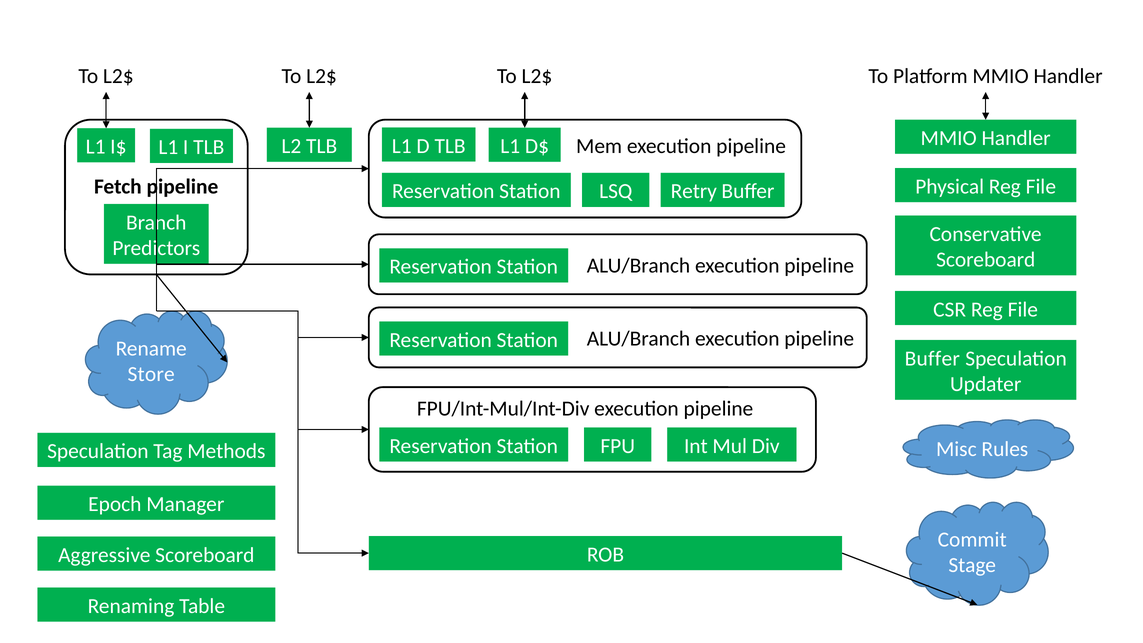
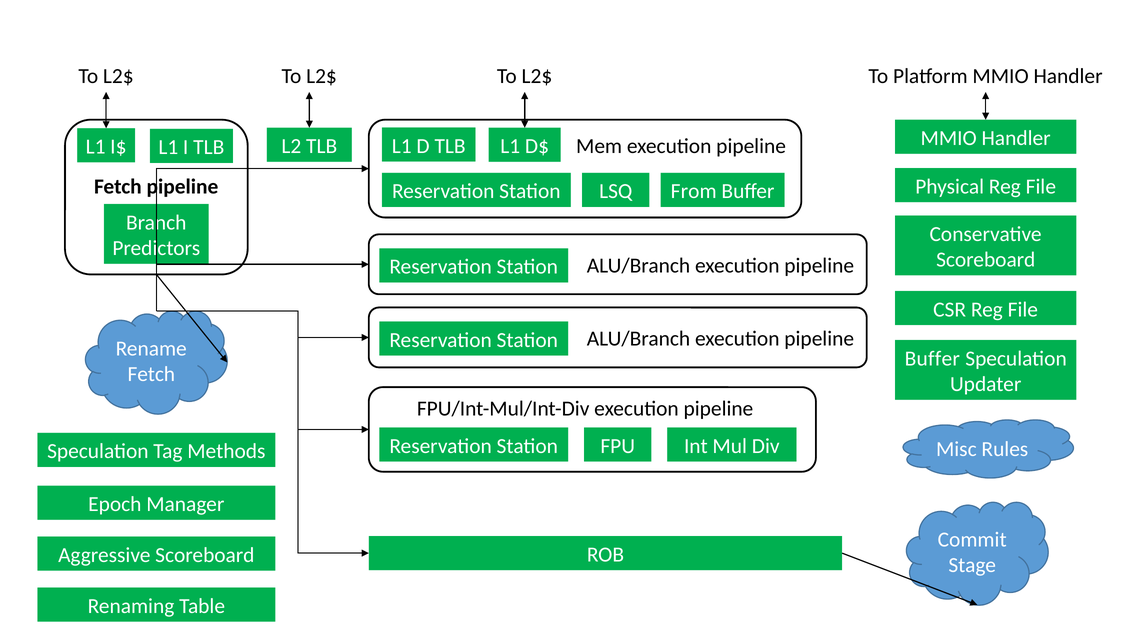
Retry: Retry -> From (694, 191)
Store: Store -> Fetch (151, 374)
